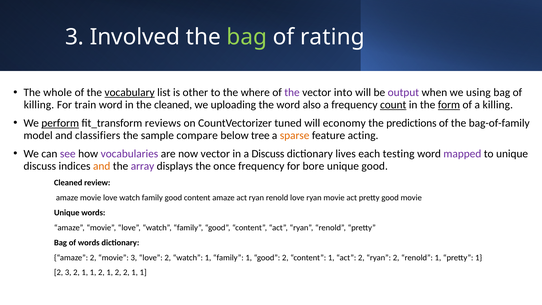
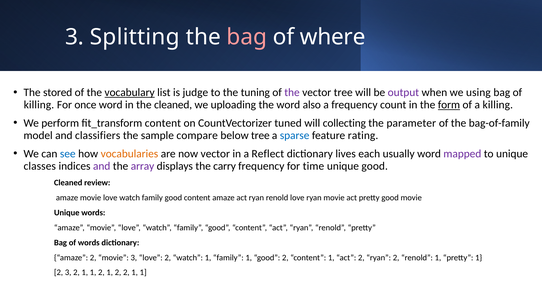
Involved: Involved -> Splitting (135, 37)
bag colour: light green -> pink (247, 37)
rating: rating -> where (333, 37)
whole: whole -> stored (58, 92)
other: other -> judge (195, 92)
where: where -> tuning (255, 92)
vector into: into -> tree (343, 92)
train: train -> once (85, 105)
count underline: present -> none (393, 105)
perform underline: present -> none (60, 123)
fit_transform reviews: reviews -> content (163, 123)
economy: economy -> collecting (344, 123)
predictions: predictions -> parameter (411, 123)
sparse colour: orange -> blue (295, 135)
acting: acting -> rating (363, 135)
see colour: purple -> blue (68, 154)
vocabularies colour: purple -> orange (129, 154)
a Discuss: Discuss -> Reflect (268, 154)
testing: testing -> usually (399, 154)
discuss: discuss -> classes (40, 166)
and colour: orange -> purple (102, 166)
once: once -> carry (225, 166)
bore: bore -> time (313, 166)
